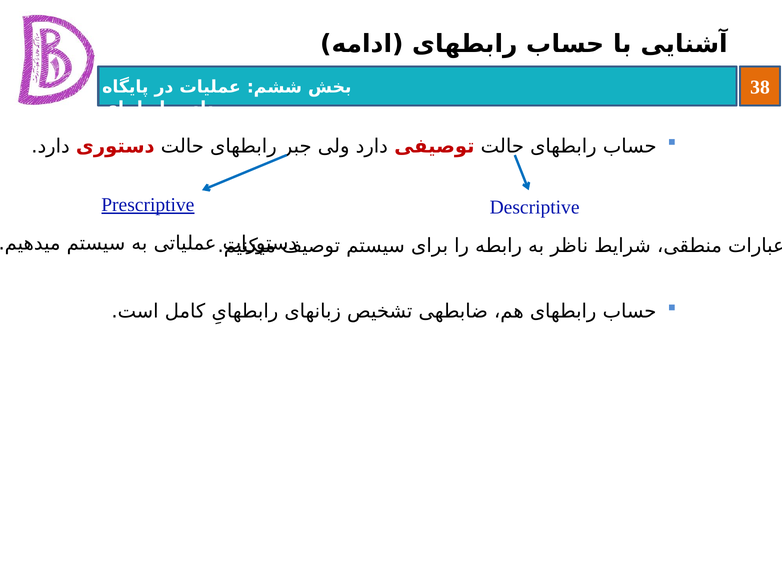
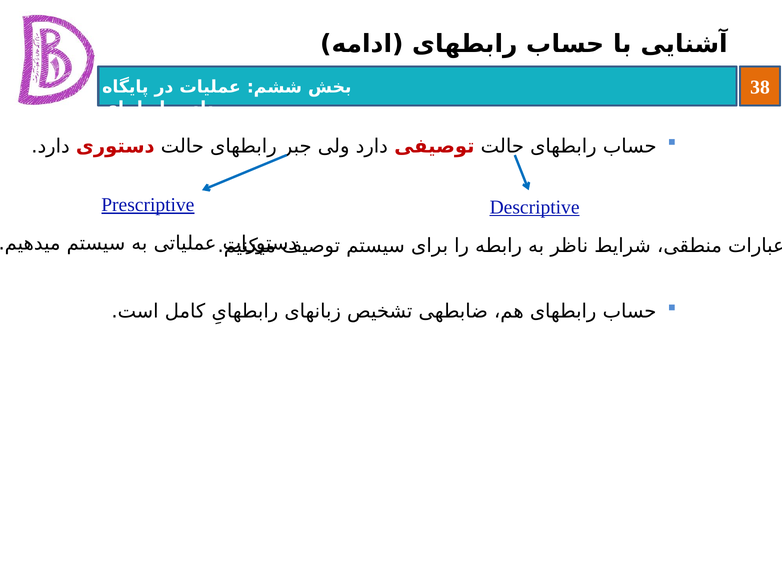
Descriptive underline: none -> present (535, 207)
